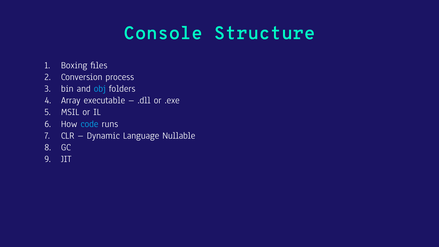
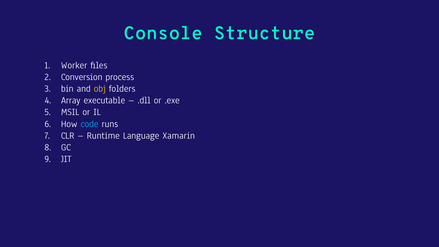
Boxing: Boxing -> Worker (74, 65)
obj colour: light blue -> yellow (100, 89)
Dynamic: Dynamic -> Runtime (103, 135)
Nullable: Nullable -> Xamarin (179, 135)
